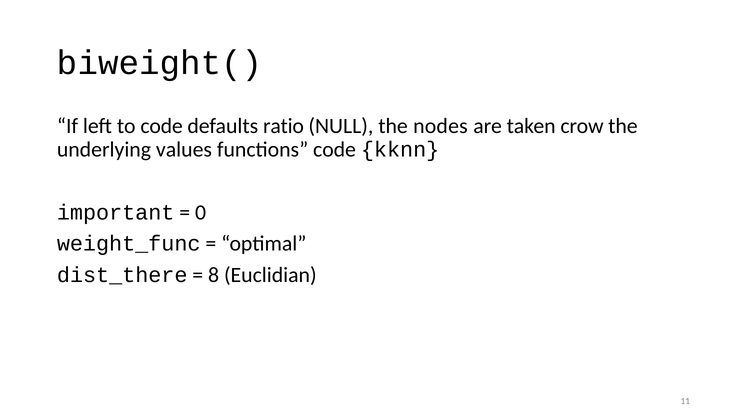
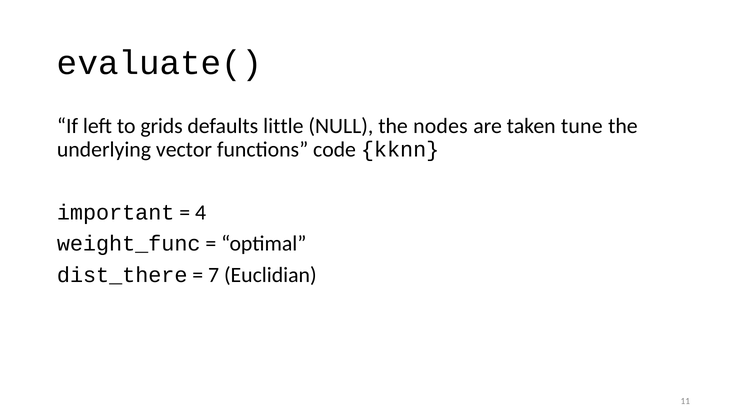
biweight(: biweight( -> evaluate( (160, 63)
to code: code -> grids (162, 126)
ratio: ratio -> little (283, 126)
crow: crow -> tune (582, 126)
values: values -> vector (184, 150)
0: 0 -> 4 (201, 212)
8: 8 -> 7 (214, 275)
